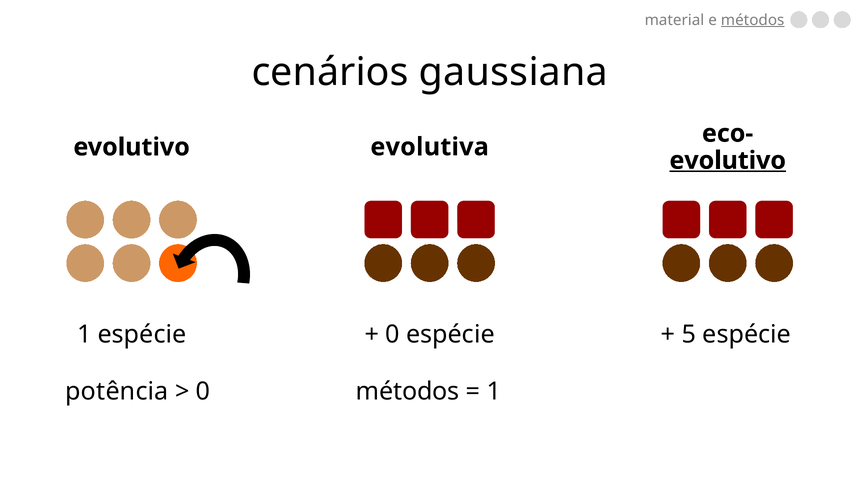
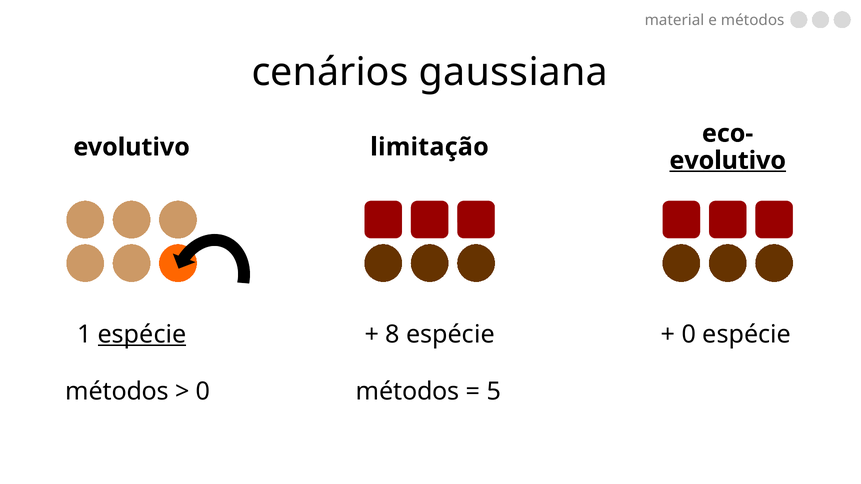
métodos underline: present -> none (753, 20)
evolutiva: evolutiva -> limitação (430, 147)
espécie underline: none -> present (142, 335)
0: 0 -> 8 (393, 335)
5: 5 -> 0 (689, 335)
potência: potência -> métodos (117, 392)
1: 1 -> 5 (494, 392)
